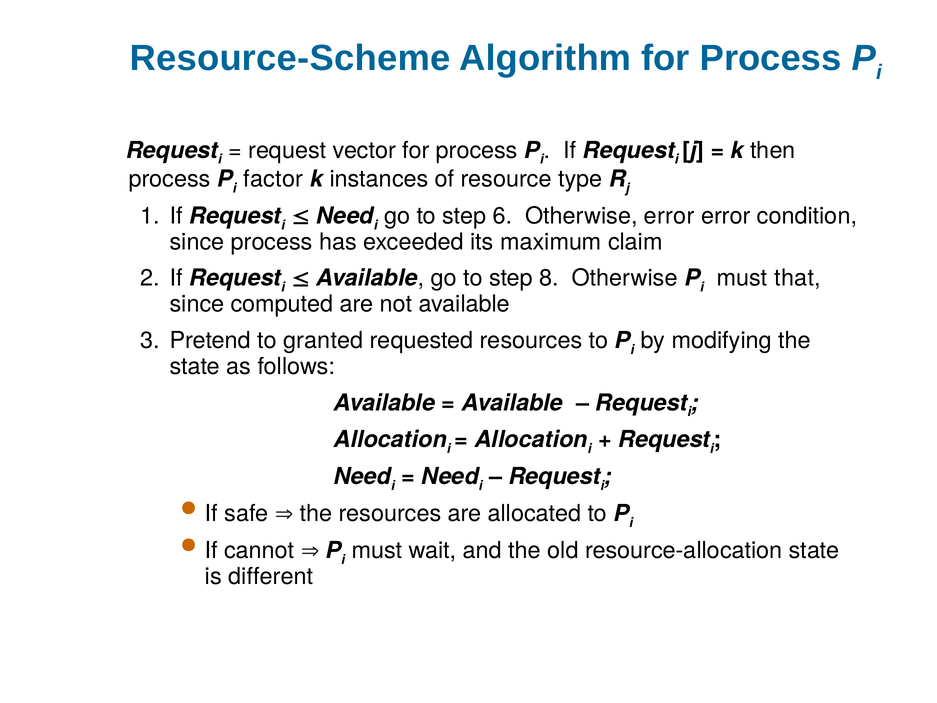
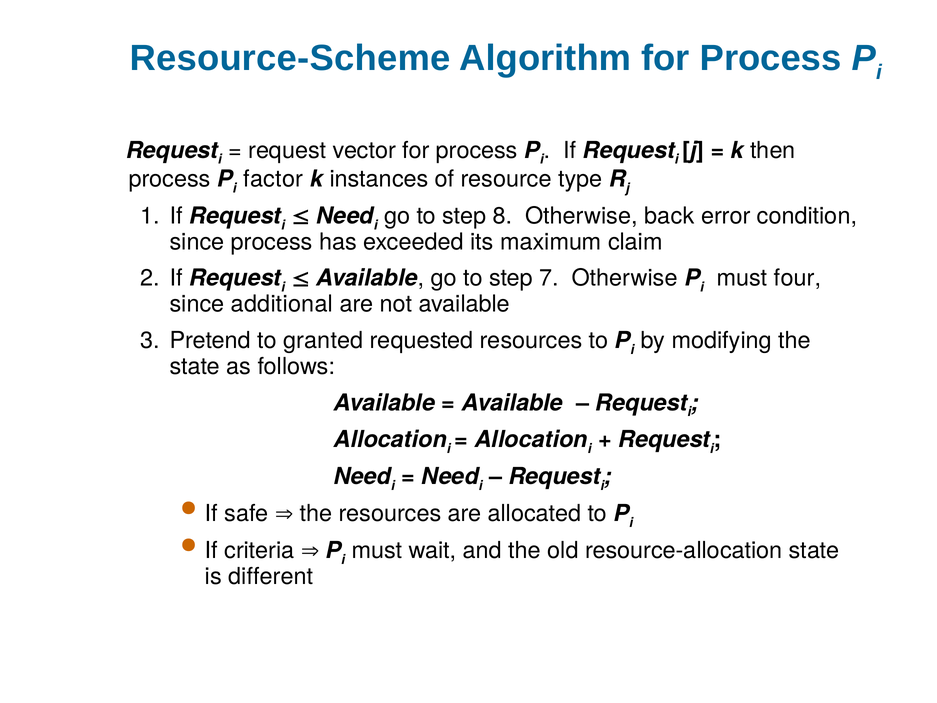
6: 6 -> 8 (502, 216)
Otherwise error: error -> back (669, 216)
8: 8 -> 7 (549, 278)
that: that -> four (798, 278)
computed: computed -> additional (282, 304)
cannot: cannot -> criteria (259, 550)
